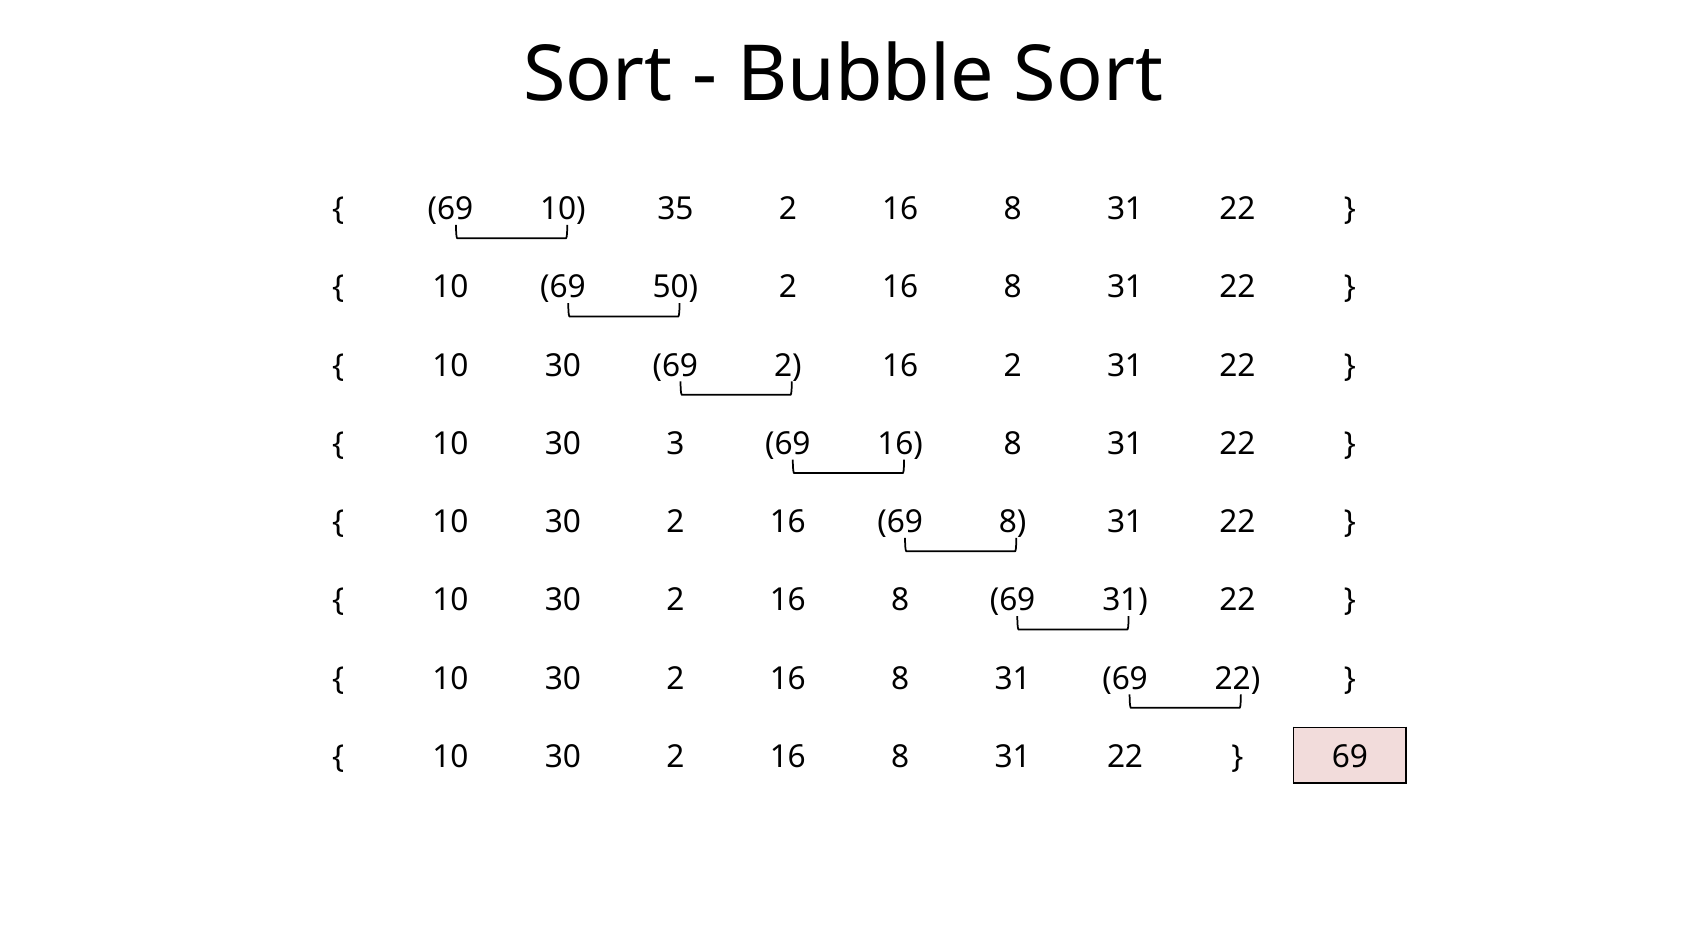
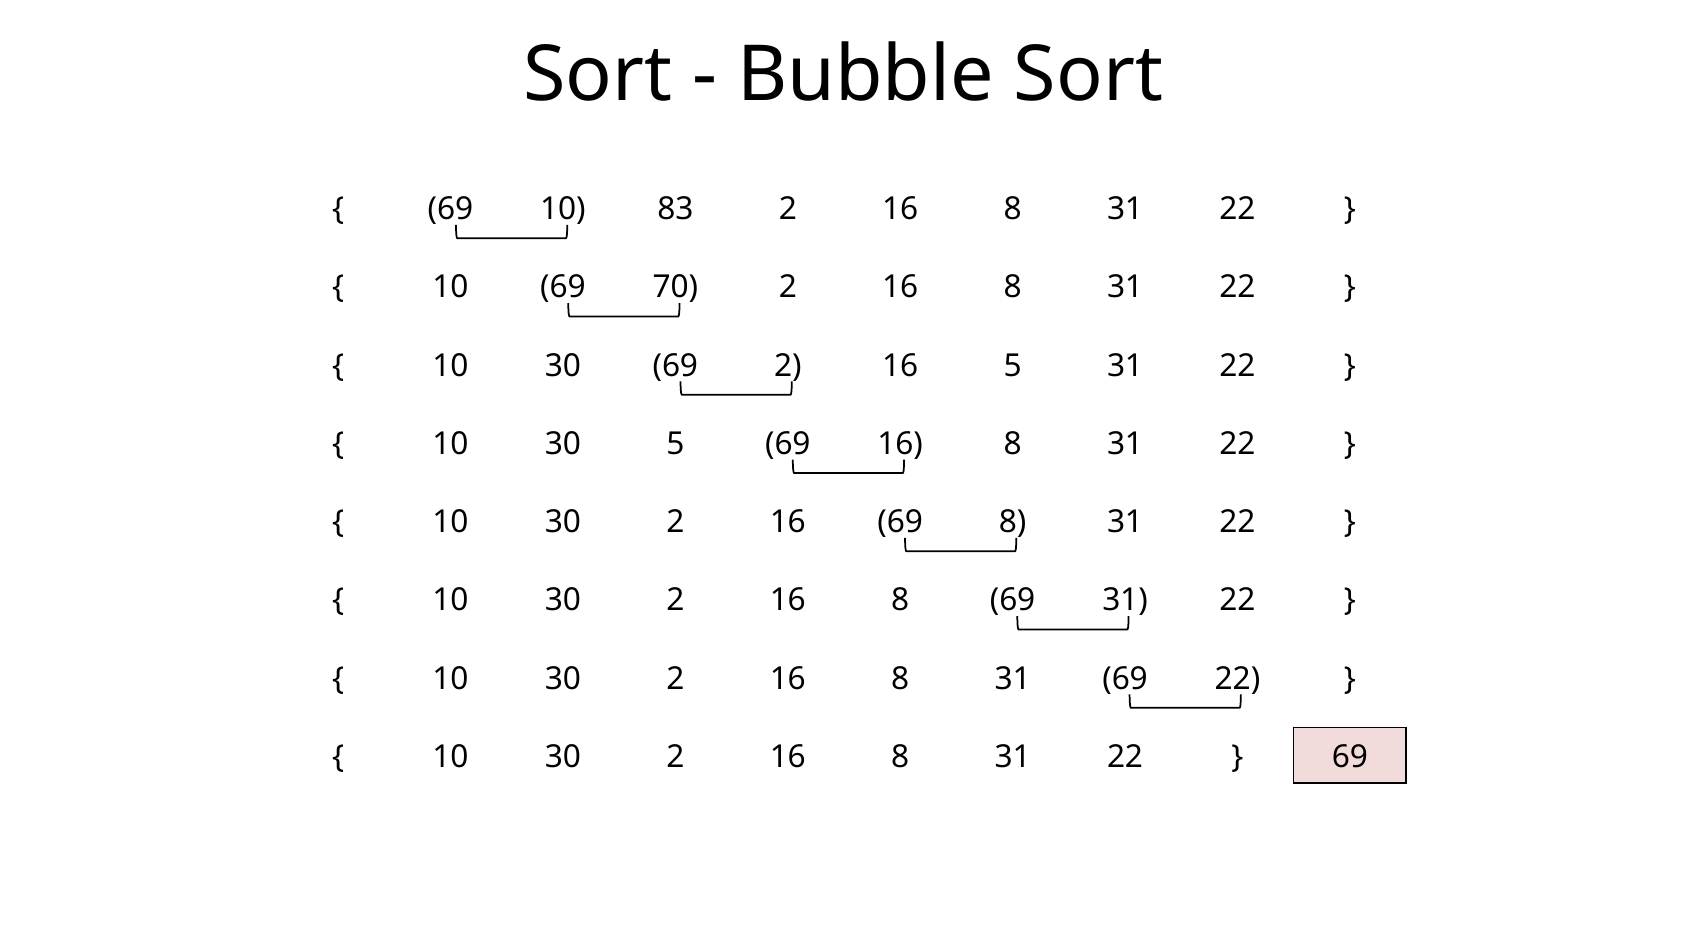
35: 35 -> 83 (675, 209)
50: 50 -> 70 (675, 287)
16 2: 2 -> 5 (1013, 366)
30 3: 3 -> 5 (675, 444)
